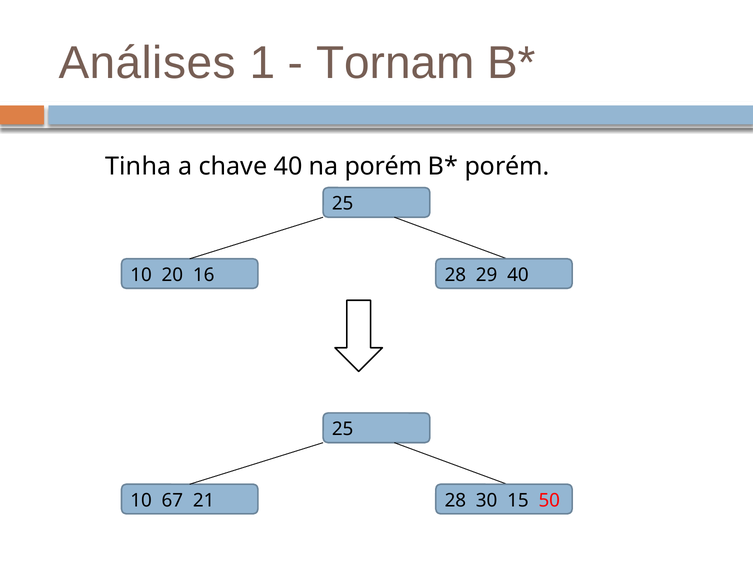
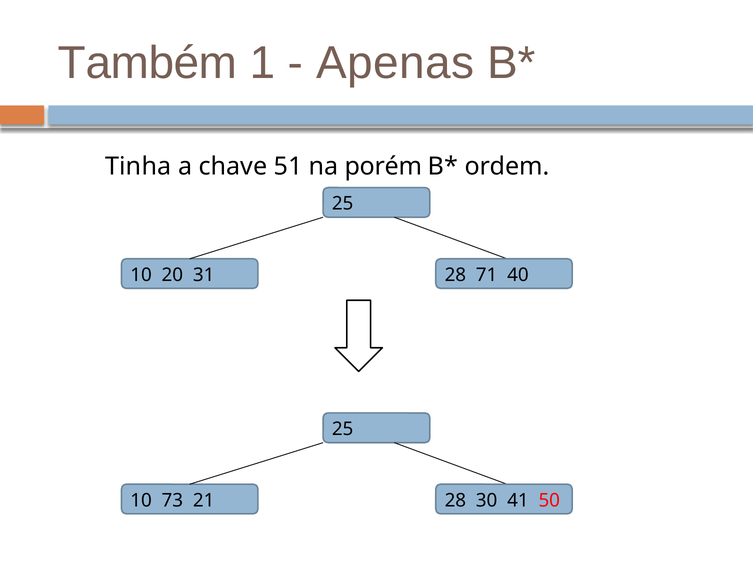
Análises: Análises -> Também (148, 63)
Tornam: Tornam -> Apenas (395, 63)
chave 40: 40 -> 51 (288, 166)
porém: porém -> ordem (507, 166)
16: 16 -> 31 (204, 275)
29: 29 -> 71 (487, 275)
67: 67 -> 73 (172, 500)
15: 15 -> 41 (518, 500)
